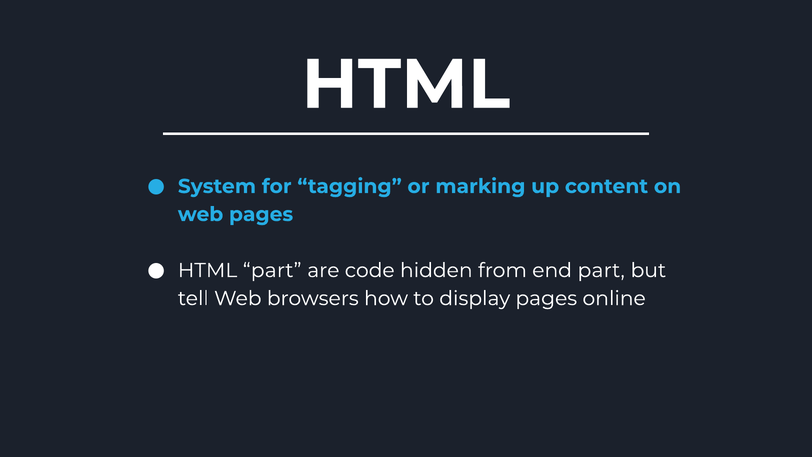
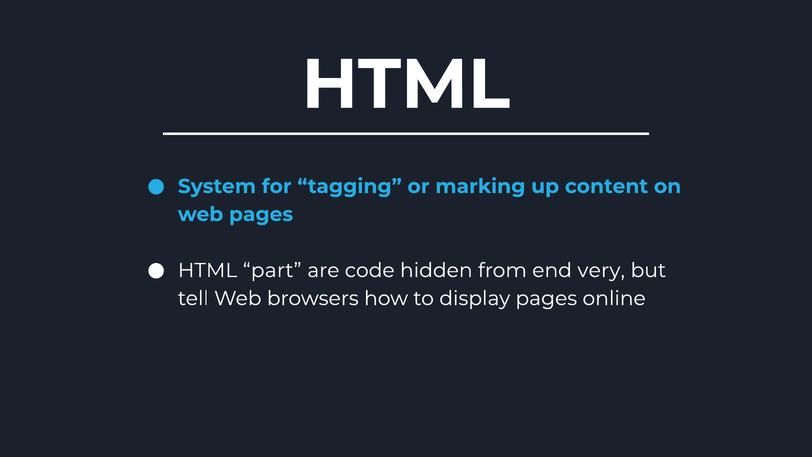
end part: part -> very (601, 270)
